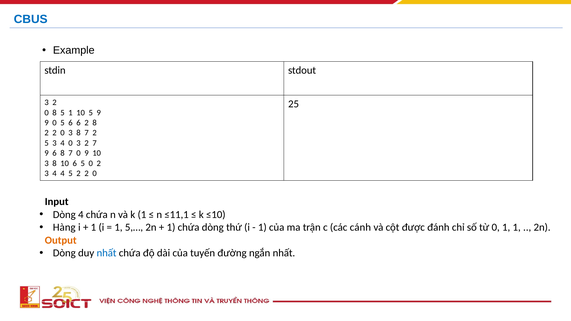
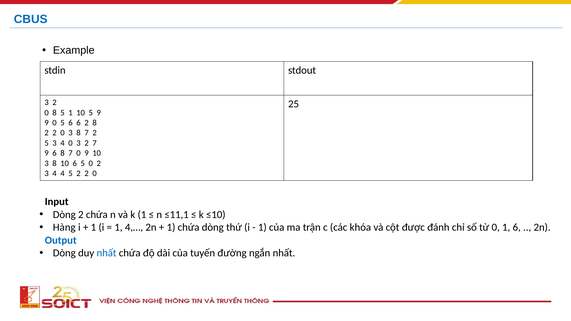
Dòng 4: 4 -> 2 (81, 215)
5,…: 5,… -> 4,… (134, 228)
cánh: cánh -> khóa (360, 228)
1 1: 1 -> 6 (517, 228)
Output colour: orange -> blue (61, 240)
